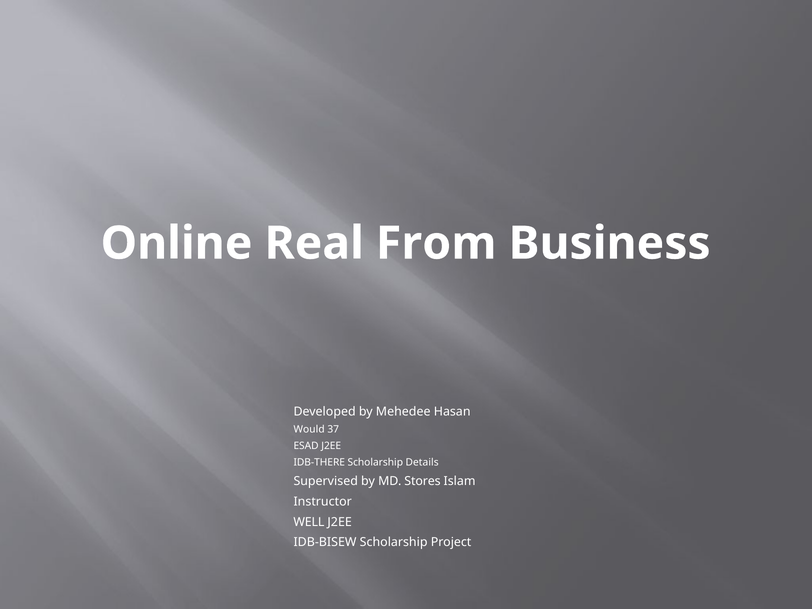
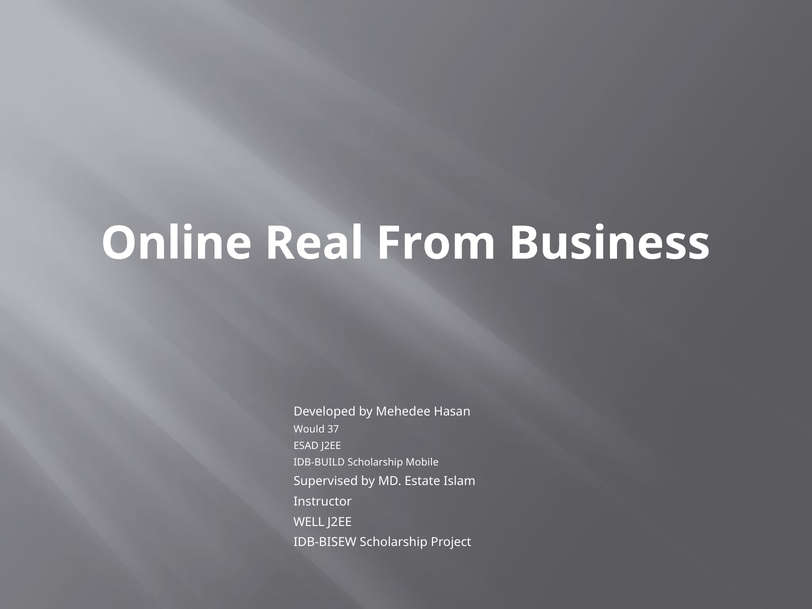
IDB-THERE: IDB-THERE -> IDB-BUILD (319, 462)
Details: Details -> Mobile (422, 462)
Stores: Stores -> Estate (422, 481)
